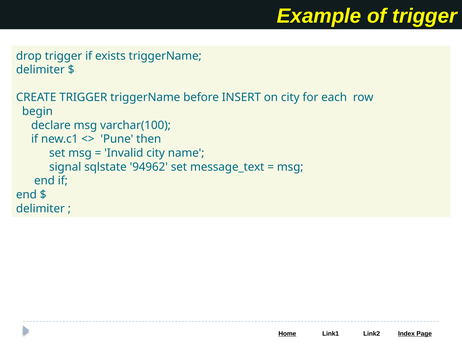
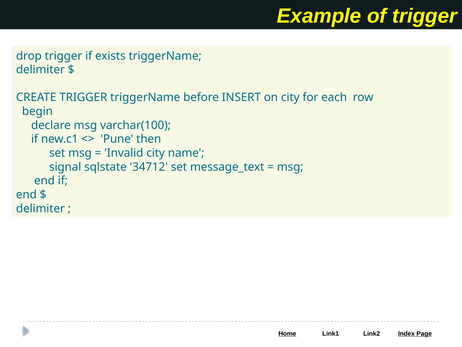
94962: 94962 -> 34712 (149, 167)
